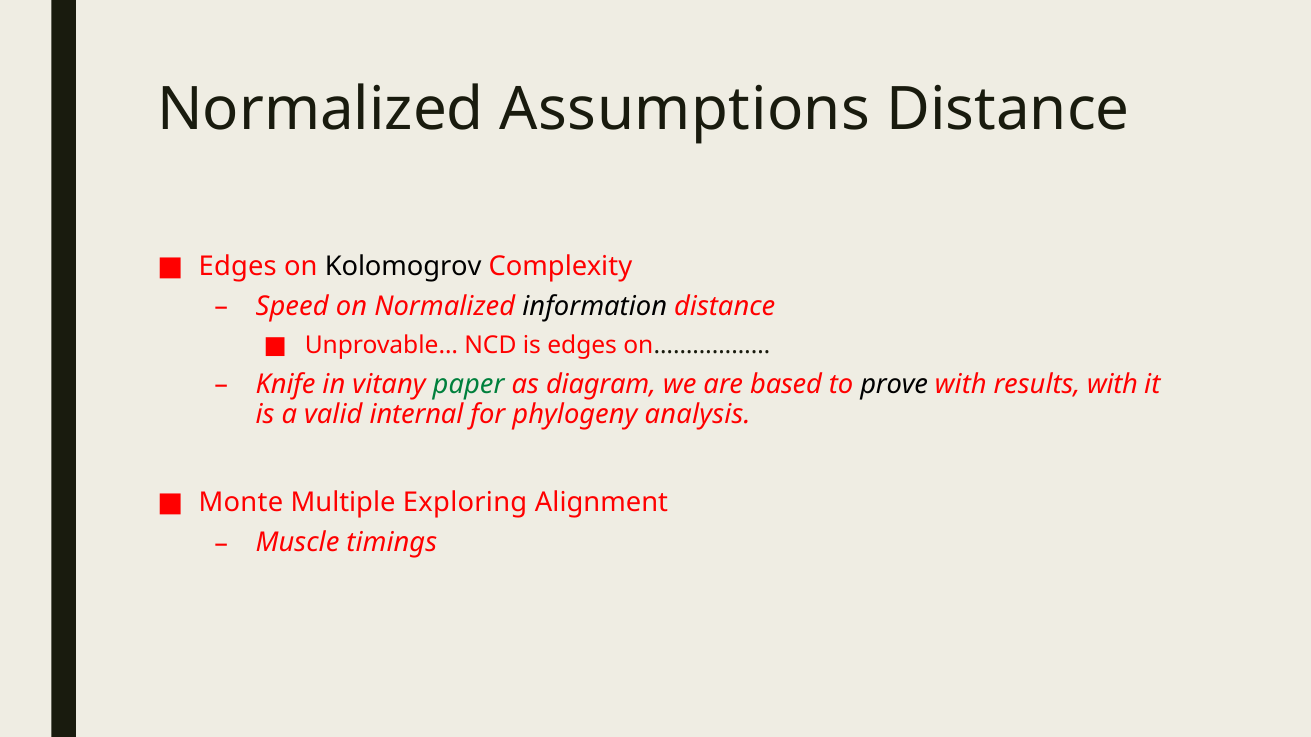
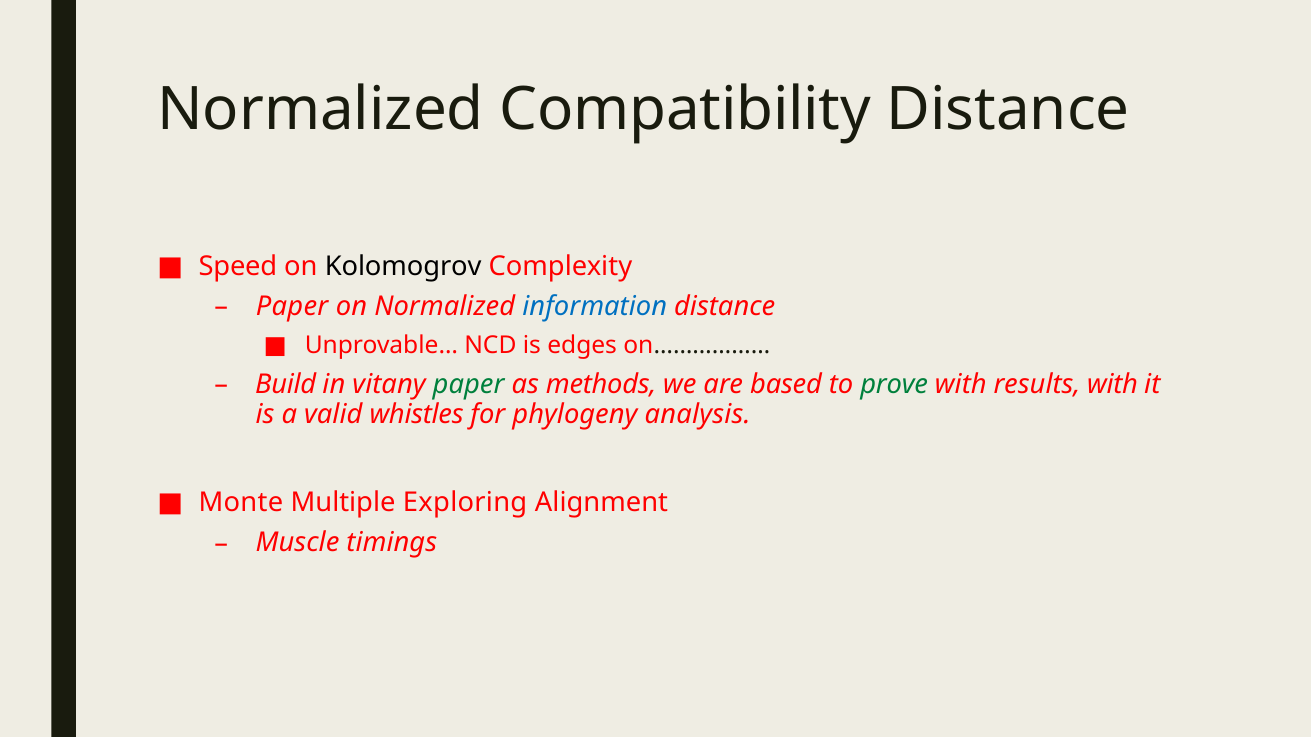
Assumptions: Assumptions -> Compatibility (685, 110)
Edges: Edges -> Speed (238, 266)
Speed: Speed -> Paper (292, 307)
information colour: black -> blue (595, 307)
Knife: Knife -> Build (286, 384)
diagram: diagram -> methods (601, 384)
prove colour: black -> green (894, 384)
internal: internal -> whistles (417, 415)
